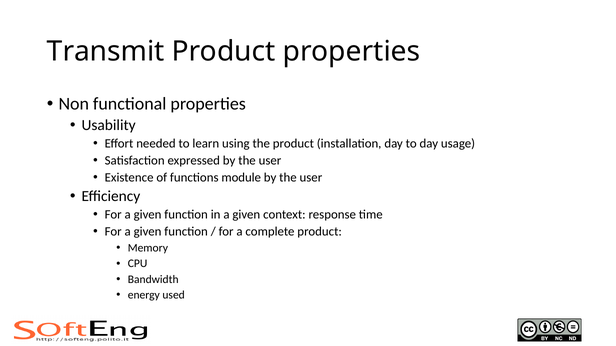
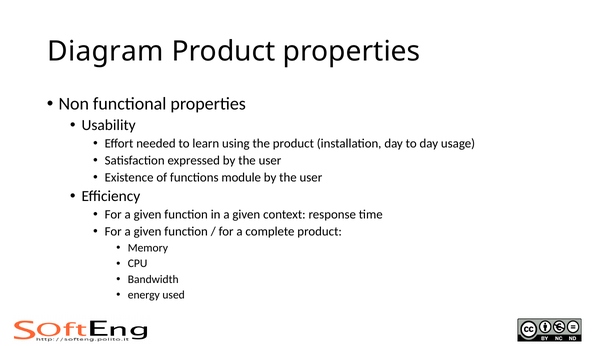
Transmit: Transmit -> Diagram (106, 52)
